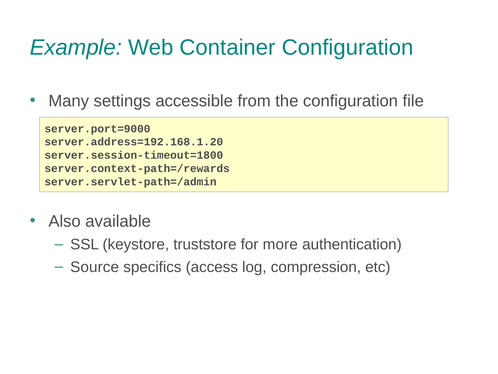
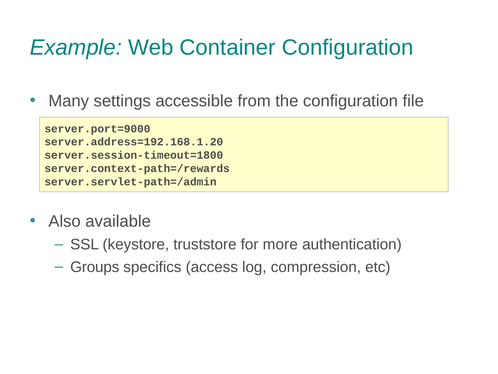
Source: Source -> Groups (95, 267)
